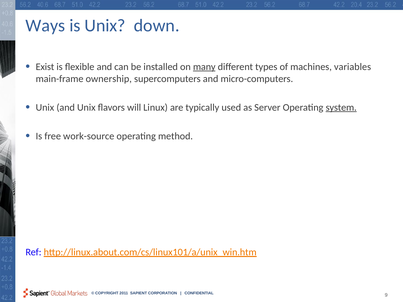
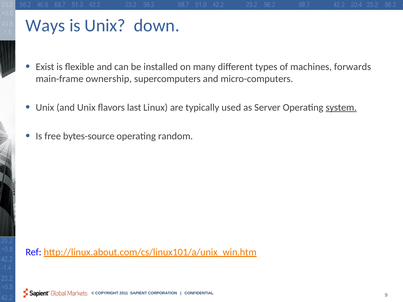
many underline: present -> none (204, 67)
variables: variables -> forwards (353, 67)
will: will -> last (134, 108)
work-source: work-source -> bytes-source (89, 136)
method: method -> random (176, 136)
